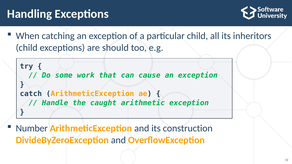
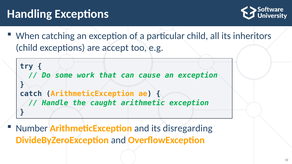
should: should -> accept (115, 48)
construction: construction -> disregarding (188, 129)
